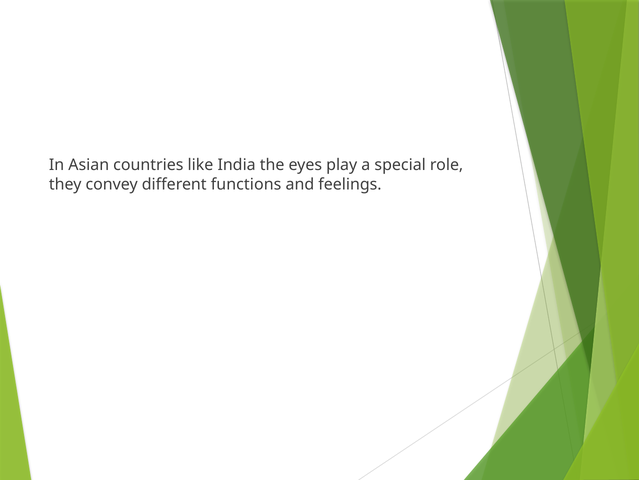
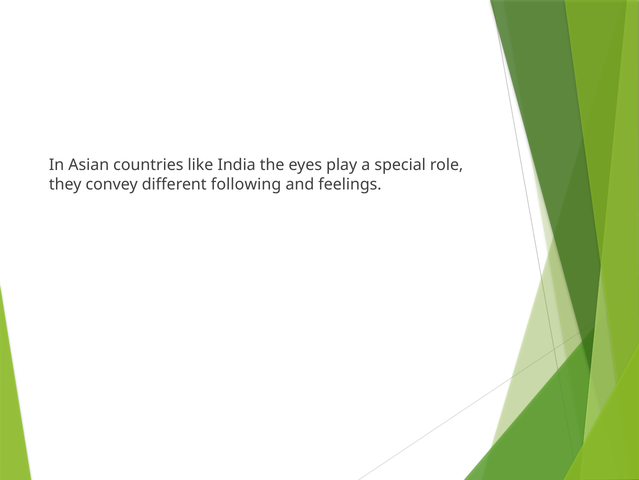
functions: functions -> following (246, 184)
